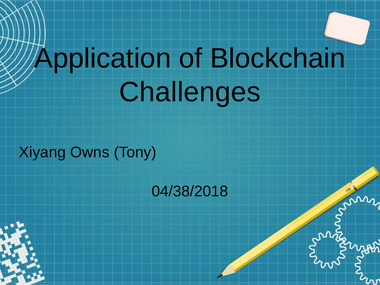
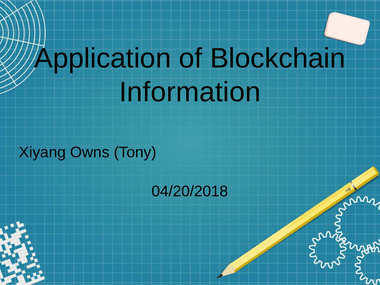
Challenges: Challenges -> Information (190, 92)
04/38/2018: 04/38/2018 -> 04/20/2018 (190, 191)
